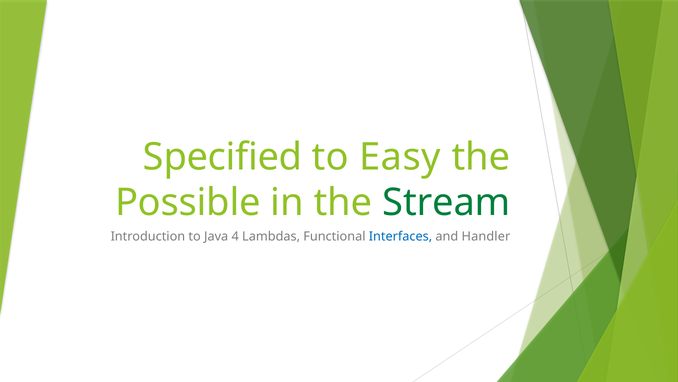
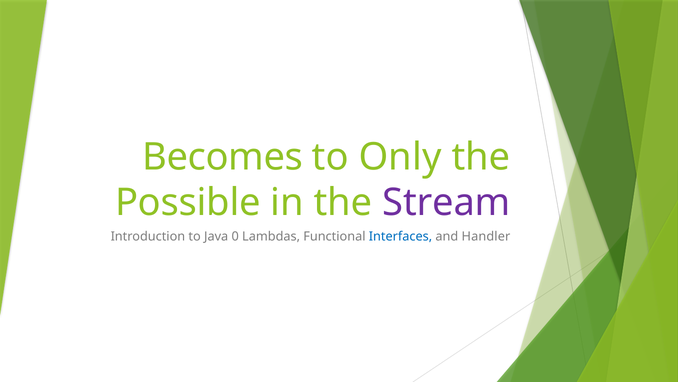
Specified: Specified -> Becomes (223, 157)
Easy: Easy -> Only (400, 157)
Stream colour: green -> purple (446, 202)
4: 4 -> 0 (235, 236)
